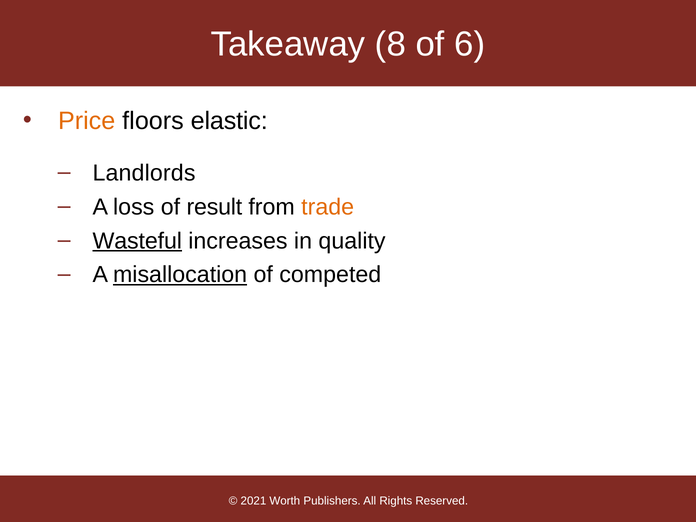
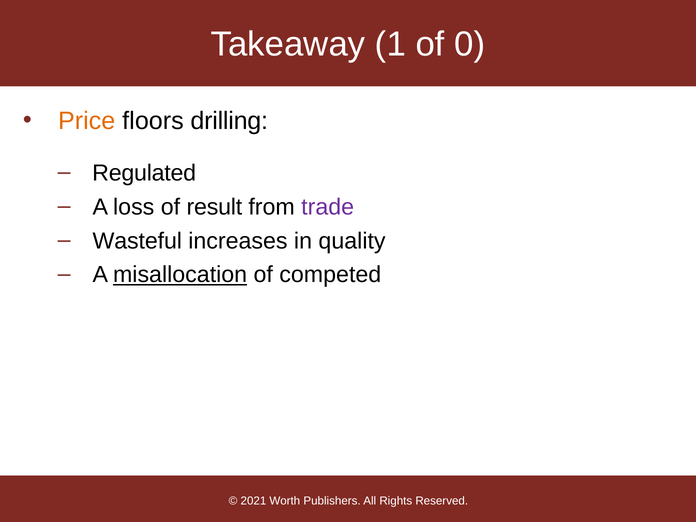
8: 8 -> 1 (390, 44)
6: 6 -> 0 (470, 44)
elastic: elastic -> drilling (229, 121)
Landlords: Landlords -> Regulated (144, 173)
trade colour: orange -> purple (328, 207)
Wasteful underline: present -> none (137, 241)
